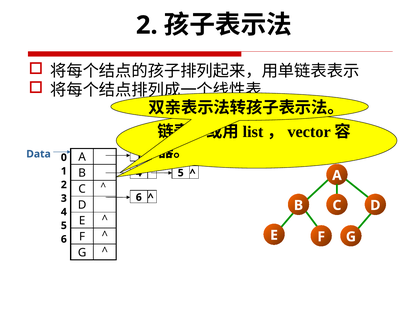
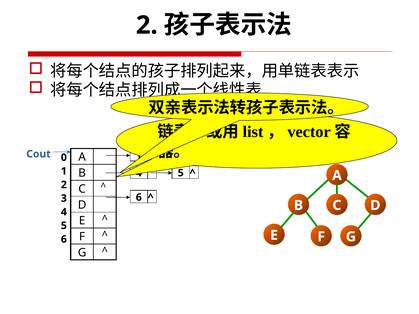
Data: Data -> Cout (38, 154)
